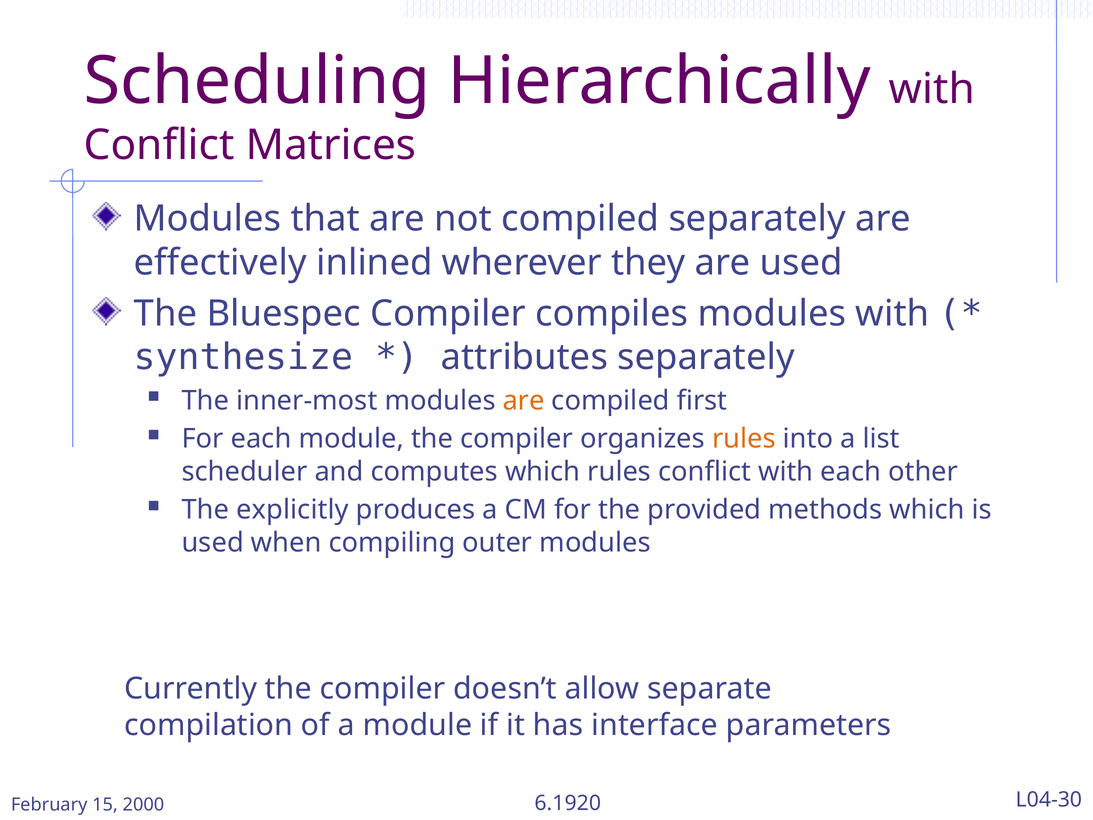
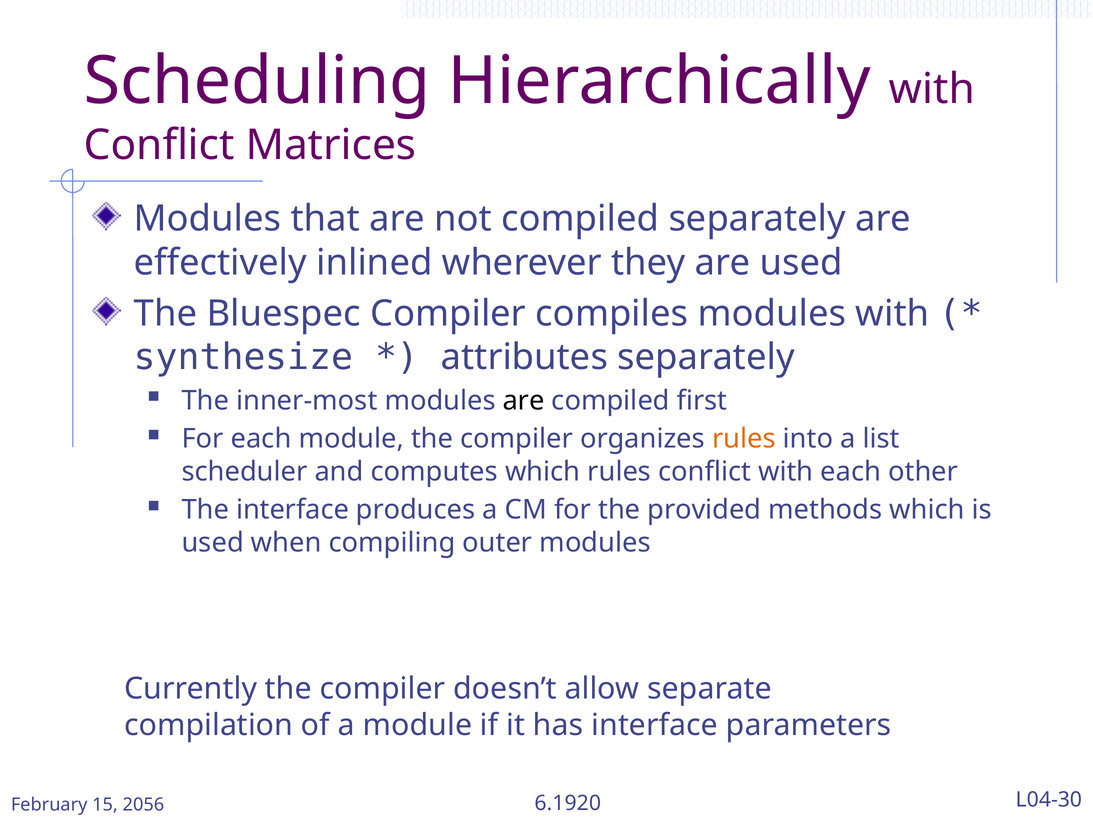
are colour: orange -> black (524, 400)
The explicitly: explicitly -> interface (293, 510)
2000: 2000 -> 2056 (143, 805)
